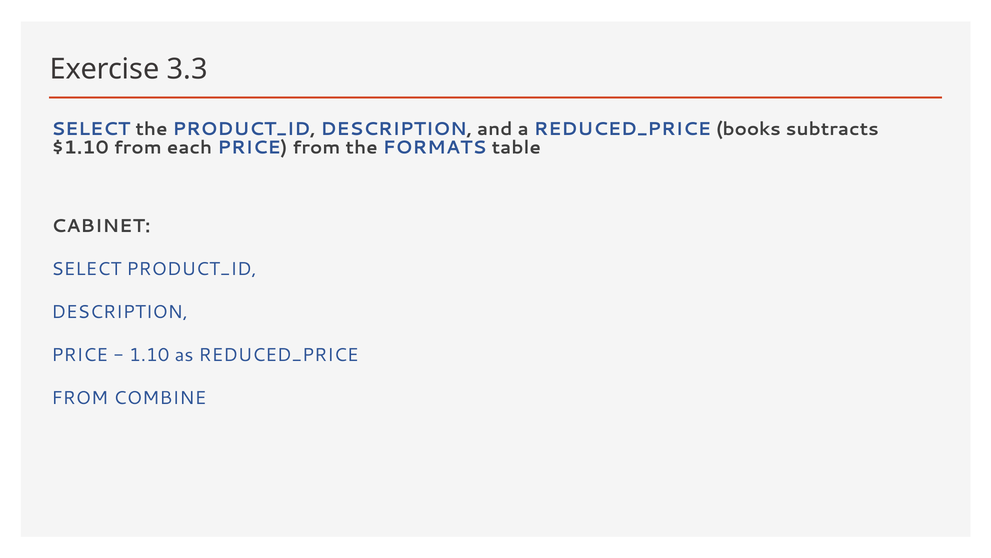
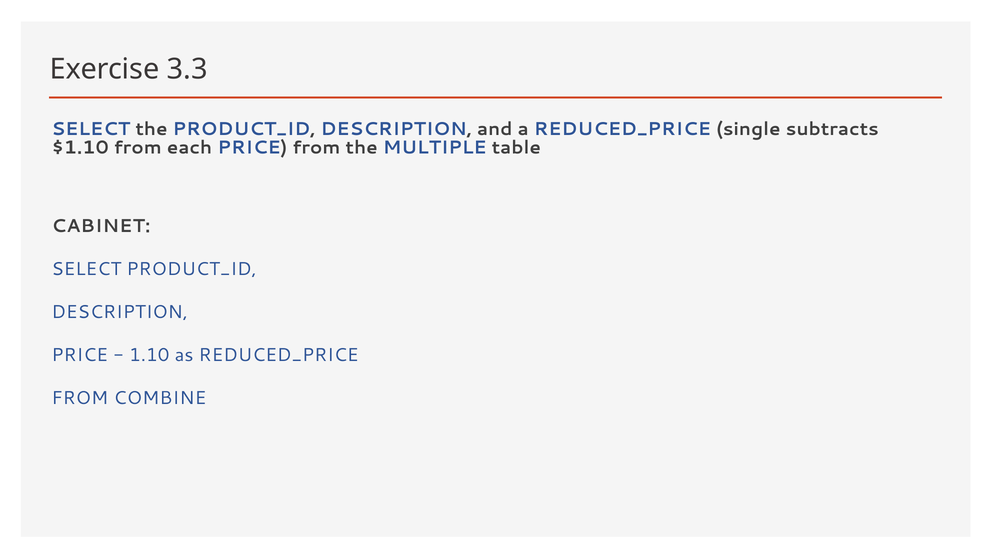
books: books -> single (748, 129)
FORMATS: FORMATS -> MULTIPLE (435, 147)
